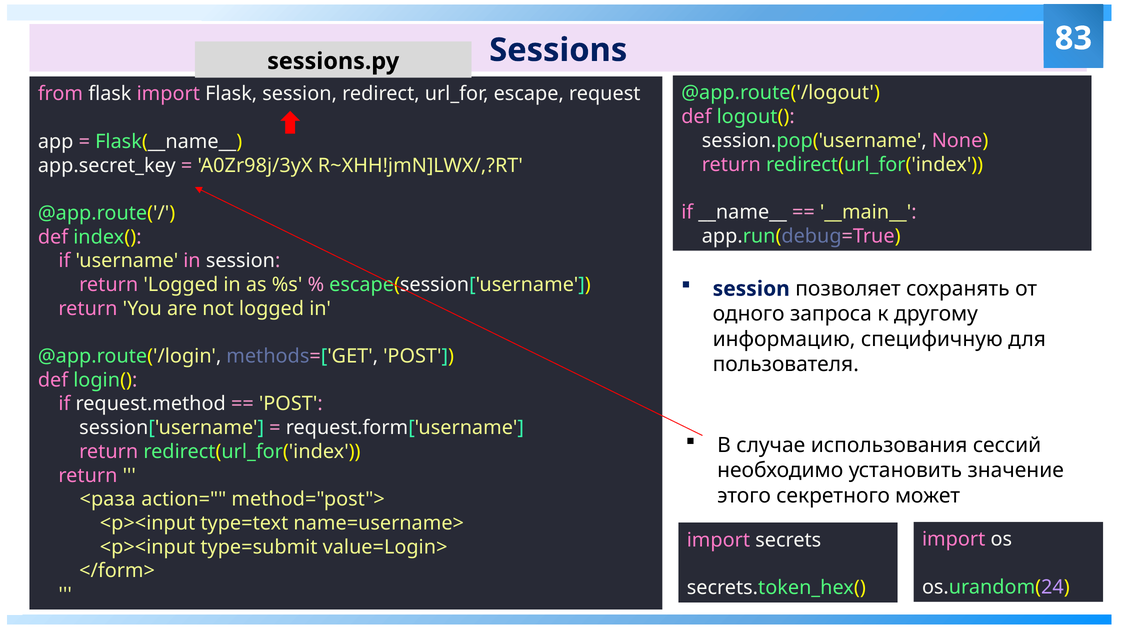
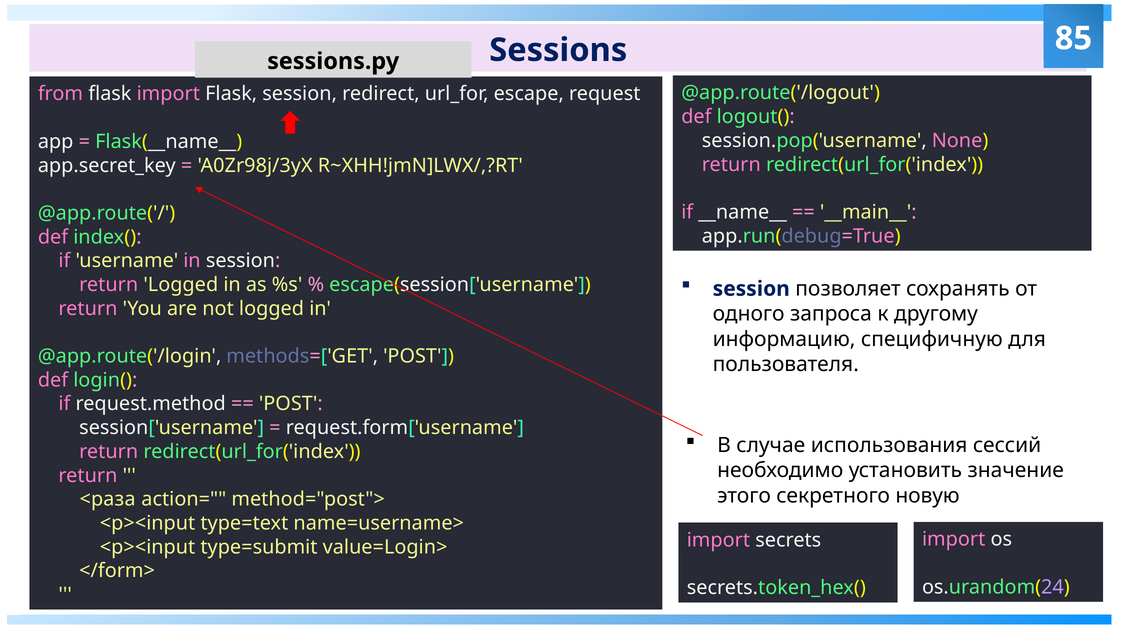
83: 83 -> 85 (1073, 38)
может: может -> новую (928, 495)
